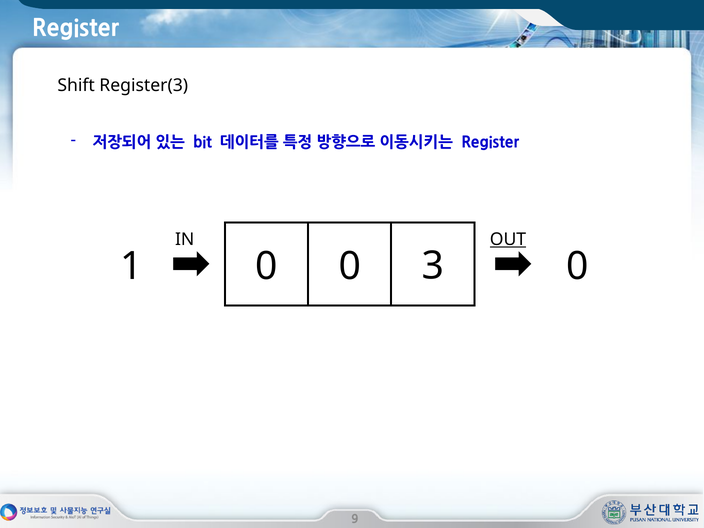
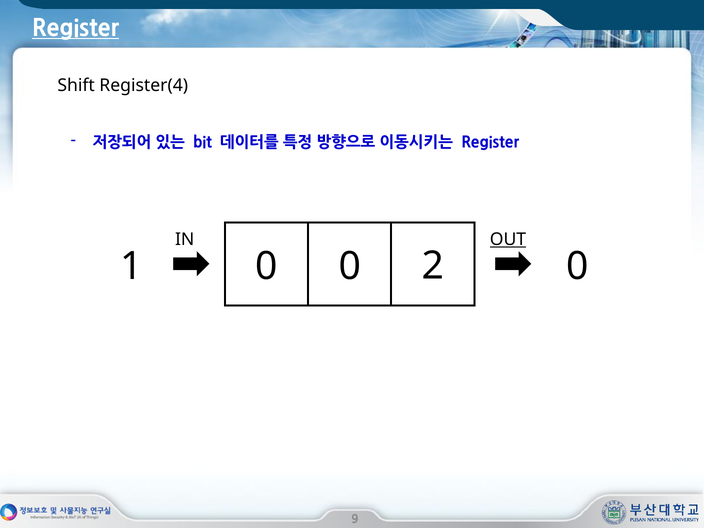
Register underline: none -> present (75, 28)
Register(3: Register(3 -> Register(4 (144, 86)
3: 3 -> 2 (433, 266)
